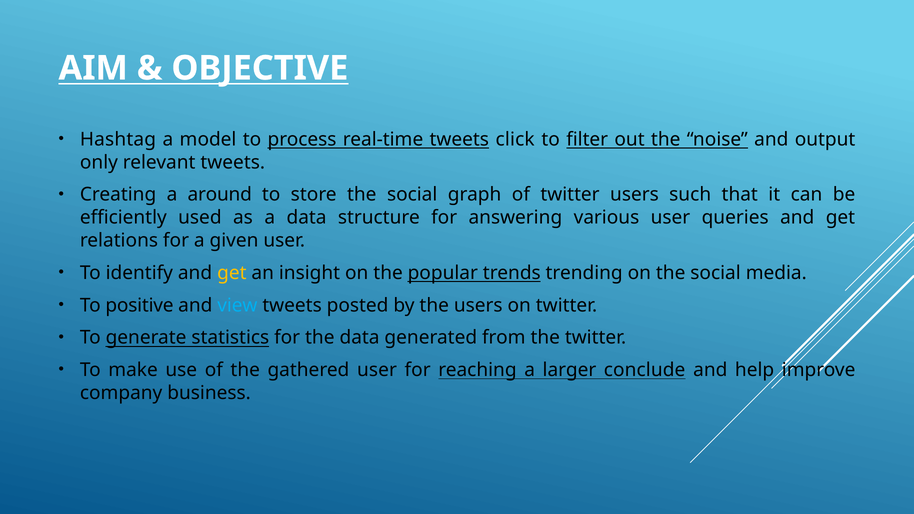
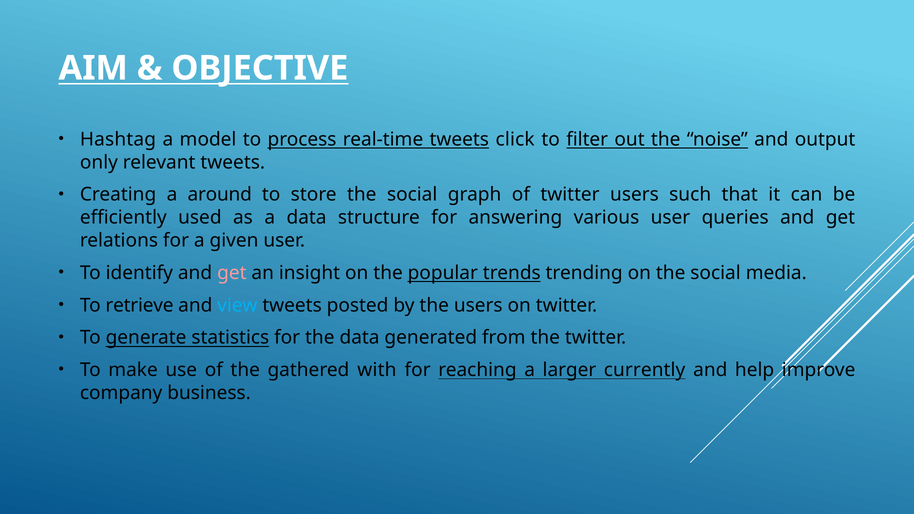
get colour: yellow -> pink (232, 273)
positive: positive -> retrieve (140, 305)
gathered user: user -> with (377, 370)
conclude: conclude -> currently (645, 370)
